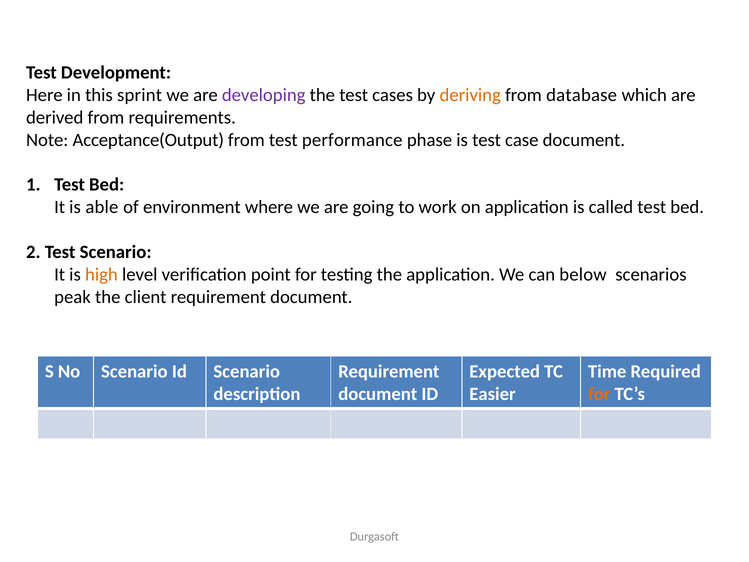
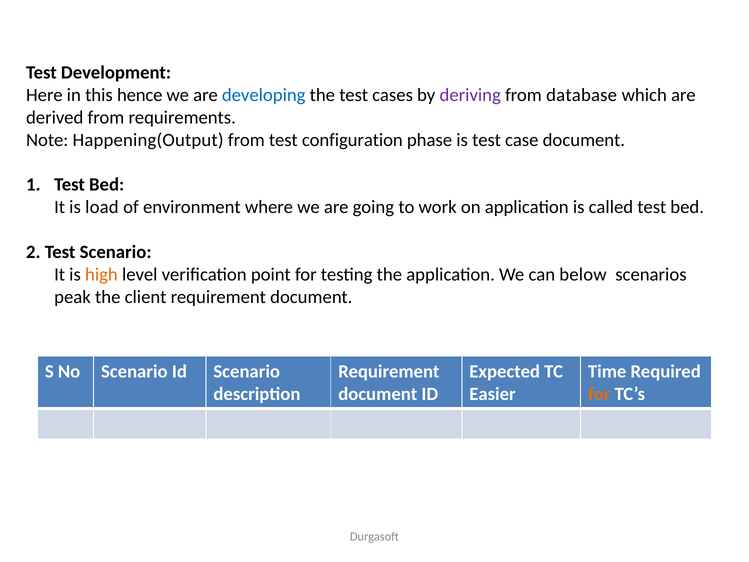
sprint: sprint -> hence (140, 95)
developing colour: purple -> blue (264, 95)
deriving colour: orange -> purple (470, 95)
Acceptance(Output: Acceptance(Output -> Happening(Output (148, 140)
performance: performance -> configuration (352, 140)
able: able -> load (102, 207)
